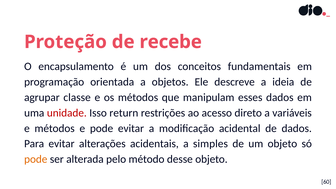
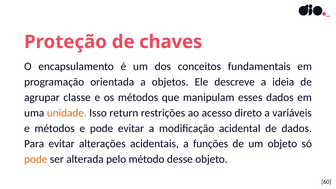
recebe: recebe -> chaves (171, 42)
unidade colour: red -> orange (67, 113)
simples: simples -> funções (211, 144)
